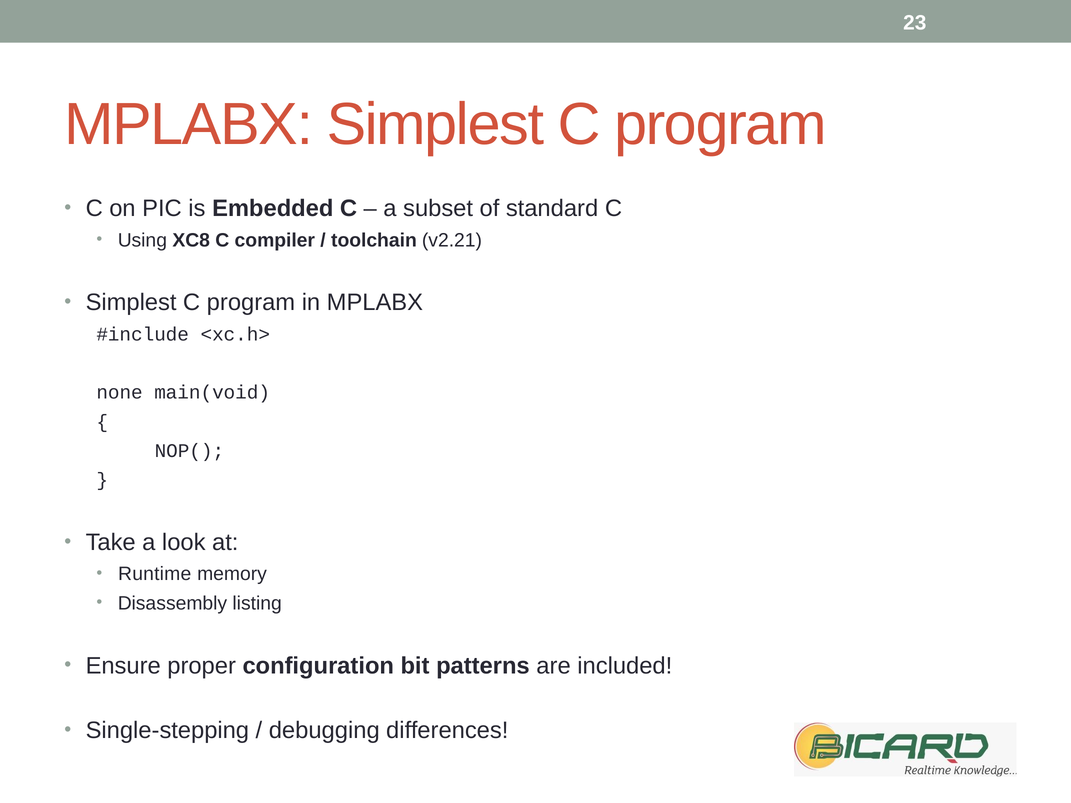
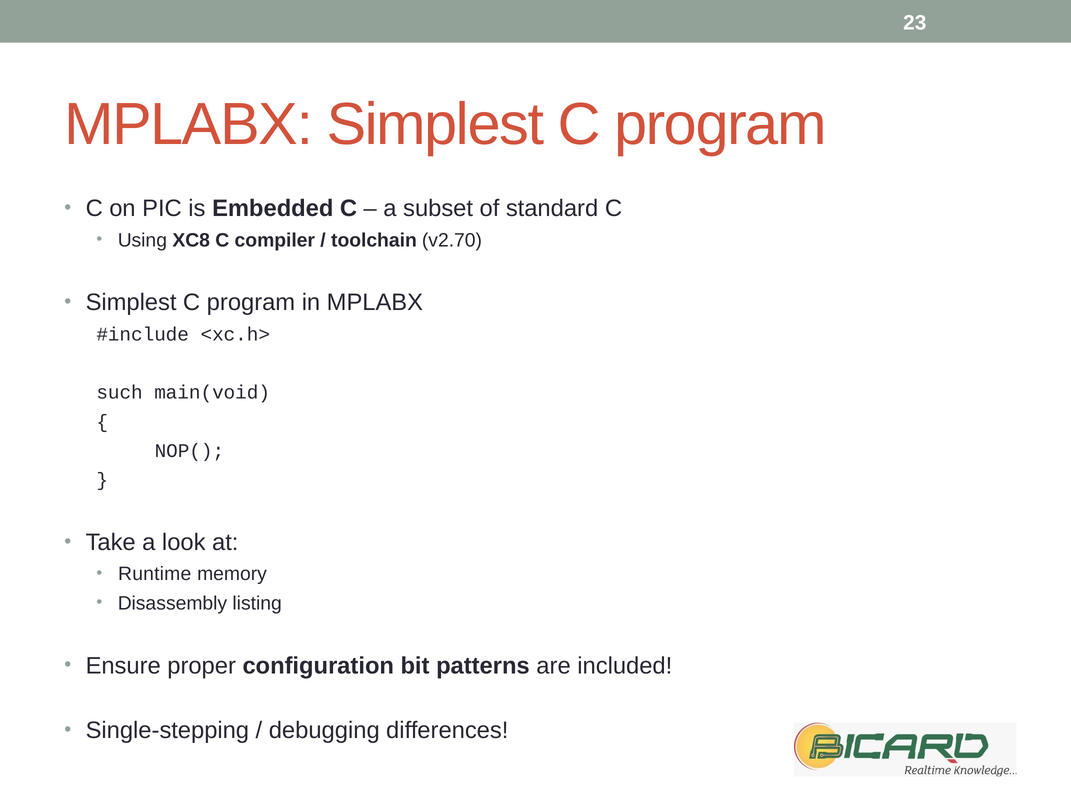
v2.21: v2.21 -> v2.70 (452, 240)
none: none -> such (120, 393)
